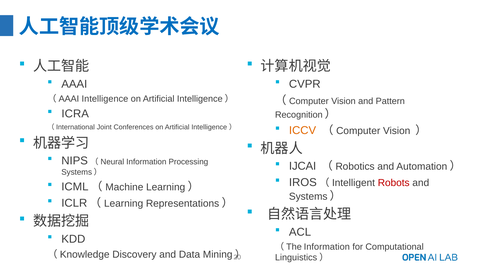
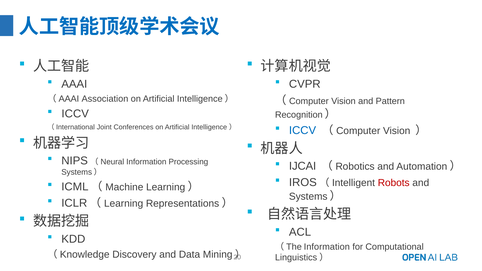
（AAAI Intelligence: Intelligence -> Association (105, 99)
ICRA: ICRA -> ICCV (75, 114)
ICCV colour: orange -> blue (303, 130)
